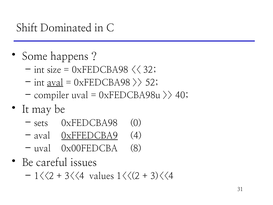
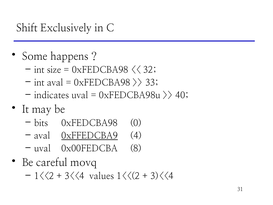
Dominated: Dominated -> Exclusively (66, 28)
aval underline: present -> none (55, 83)
52: 52 -> 33 (152, 83)
compiler: compiler -> indicates (51, 95)
sets: sets -> bits (41, 123)
issues: issues -> movq (84, 162)
